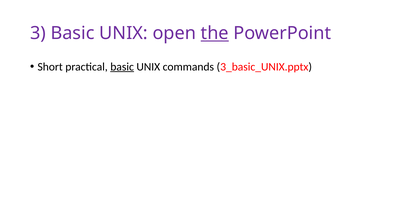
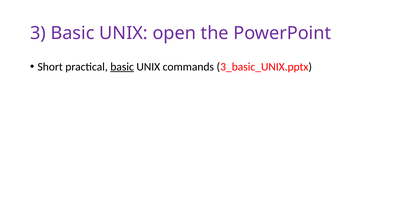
the underline: present -> none (215, 33)
